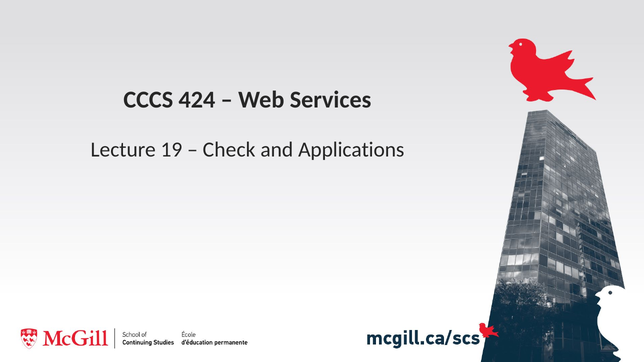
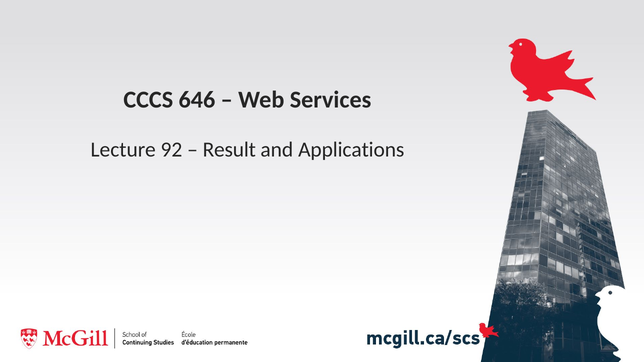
424: 424 -> 646 (197, 100)
19: 19 -> 92 (171, 150)
Check: Check -> Result (229, 150)
